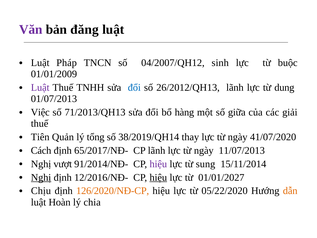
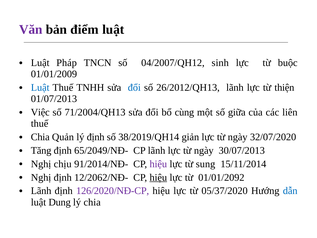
đăng: đăng -> điểm (85, 29)
Luật colour: purple -> blue (40, 87)
dung: dung -> thiện (284, 87)
71/2013/QH13: 71/2013/QH13 -> 71/2004/QH13 (95, 112)
hàng: hàng -> cùng (184, 112)
giải: giải -> liên (290, 112)
Tiên: Tiên -> Chia (40, 137)
lý tổng: tổng -> định (96, 137)
thay: thay -> giản (190, 137)
41/07/2020: 41/07/2020 -> 32/07/2020 (273, 137)
Cách: Cách -> Tăng (41, 150)
65/2017/NĐ-: 65/2017/NĐ- -> 65/2049/NĐ- (101, 150)
11/07/2013: 11/07/2013 -> 30/07/2013 (242, 150)
vượt: vượt -> chịu (63, 164)
Nghị underline: present -> none (41, 177)
12/2016/NĐ-: 12/2016/NĐ- -> 12/2062/NĐ- (101, 177)
01/01/2027: 01/01/2027 -> 01/01/2092 (221, 177)
Chịu: Chịu -> Lãnh (41, 191)
126/2020/NĐ-CP colour: orange -> purple (113, 191)
05/22/2020: 05/22/2020 -> 05/37/2020 (225, 191)
dẫn colour: orange -> blue (290, 191)
Hoàn: Hoàn -> Dung (60, 202)
